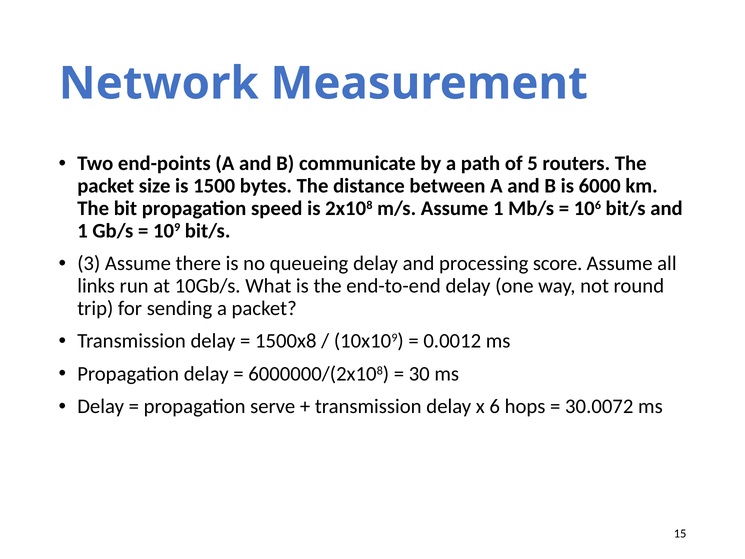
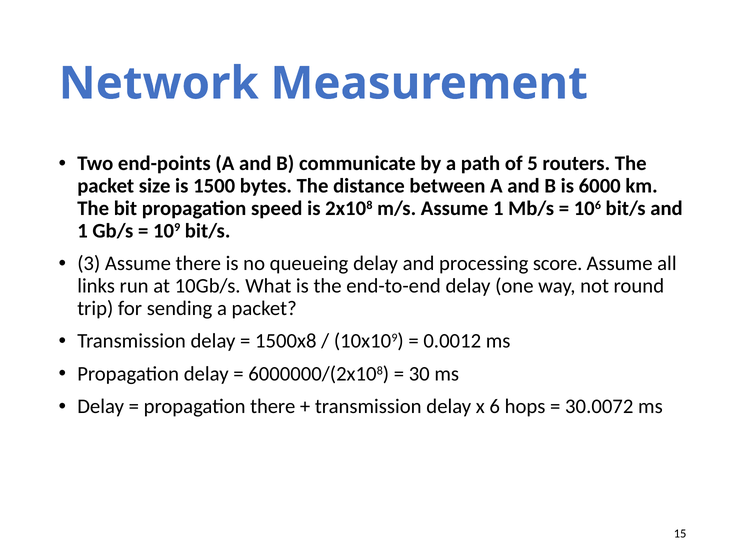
propagation serve: serve -> there (273, 406)
